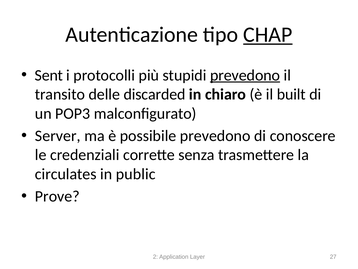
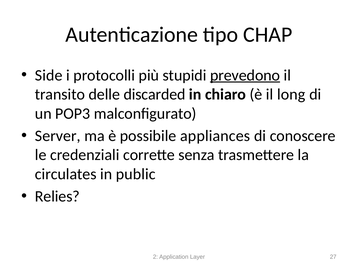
CHAP underline: present -> none (268, 35)
Sent: Sent -> Side (49, 75)
built: built -> long (291, 94)
possibile prevedono: prevedono -> appliances (215, 136)
Prove: Prove -> Relies (57, 196)
